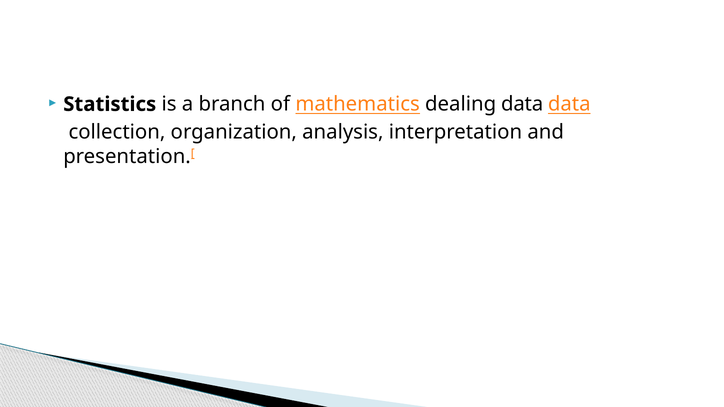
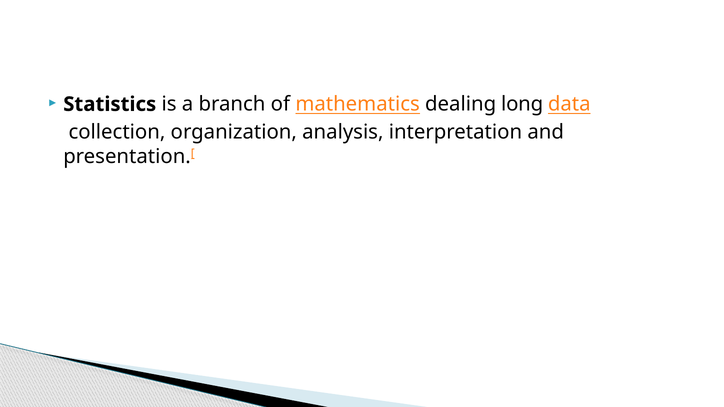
dealing data: data -> long (522, 104)
